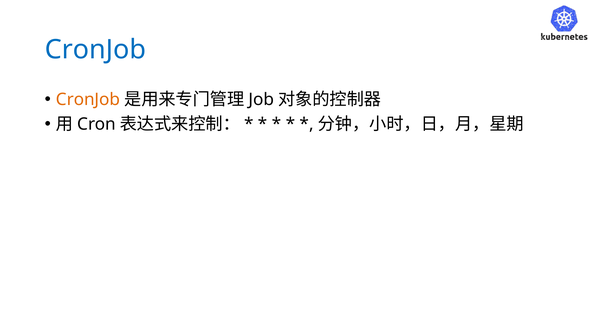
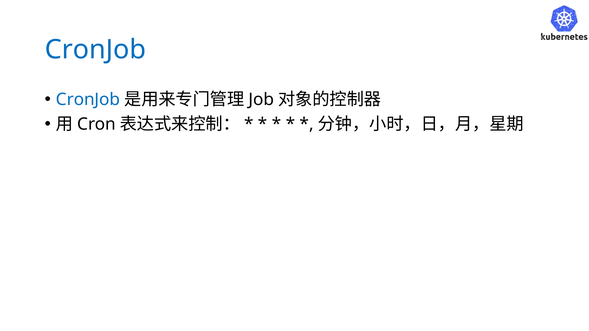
CronJob colour: orange -> blue (88, 100)
